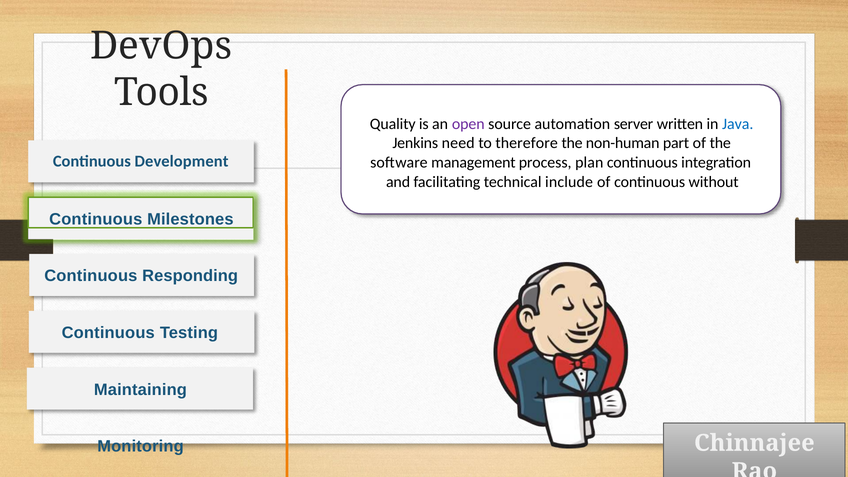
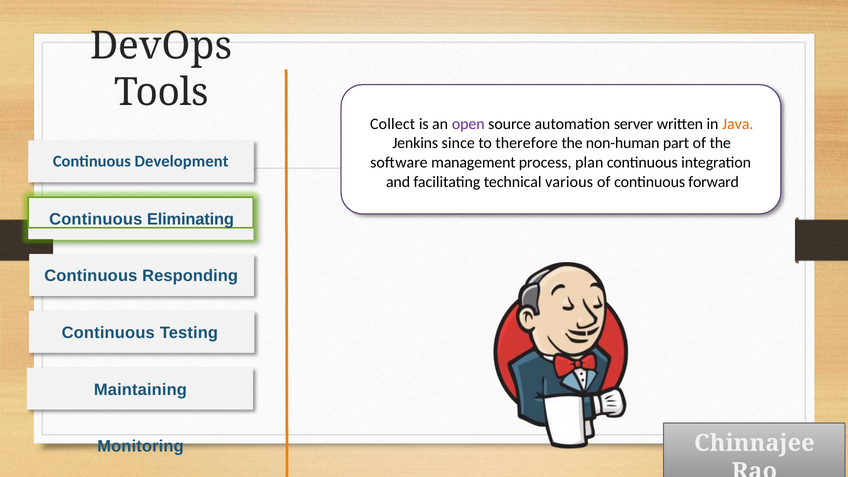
Quality: Quality -> Collect (393, 124)
Java colour: blue -> orange (738, 124)
need: need -> since (458, 143)
include: include -> various (569, 182)
without: without -> forward (714, 182)
Milestones: Milestones -> Eliminating (190, 219)
